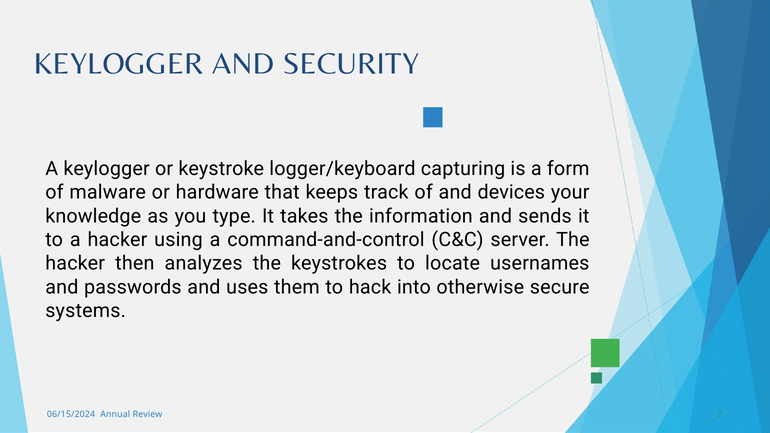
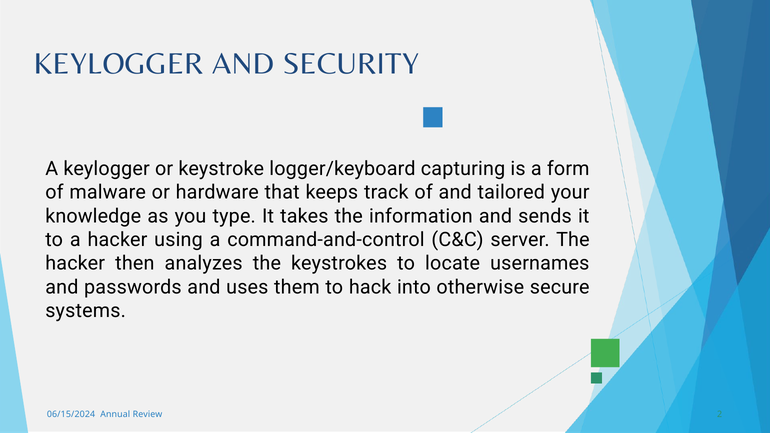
devices: devices -> tailored (511, 192)
